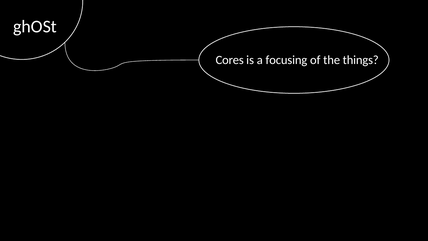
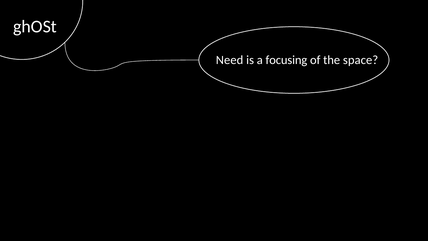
Cores: Cores -> Need (230, 60)
things: things -> space (361, 60)
